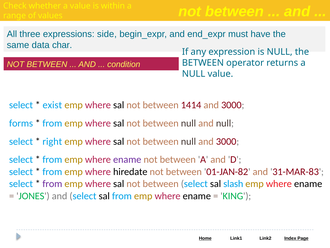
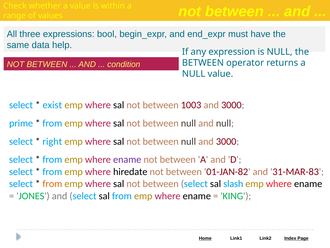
side: side -> bool (107, 34)
char: char -> help (62, 45)
1414: 1414 -> 1003 (191, 105)
forms: forms -> prime (21, 123)
from colour: purple -> orange (52, 183)
